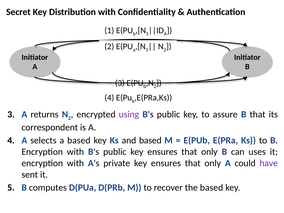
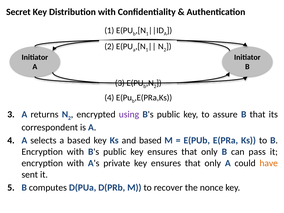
uses: uses -> pass (257, 152)
have colour: purple -> orange (269, 163)
the based: based -> nonce (212, 188)
